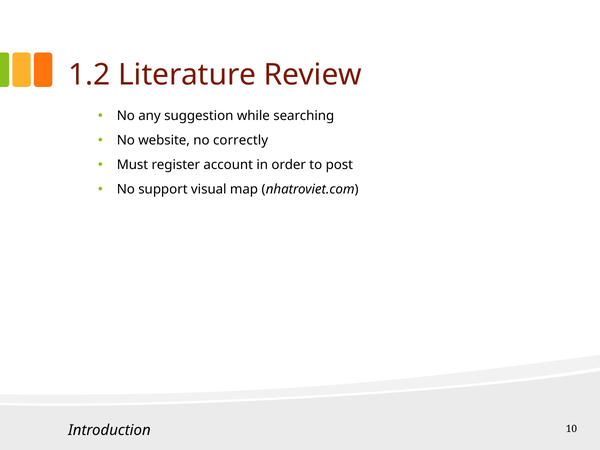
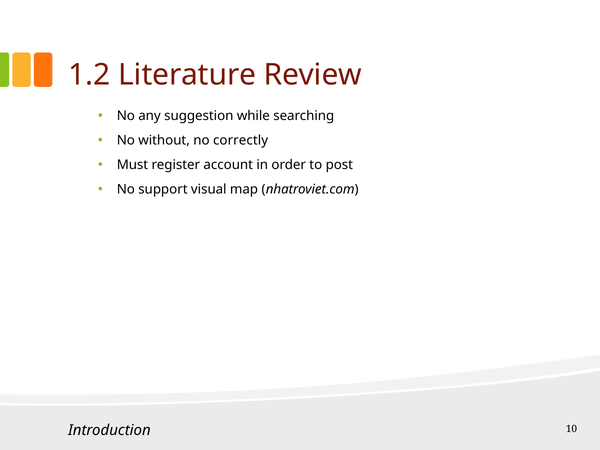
website: website -> without (164, 140)
